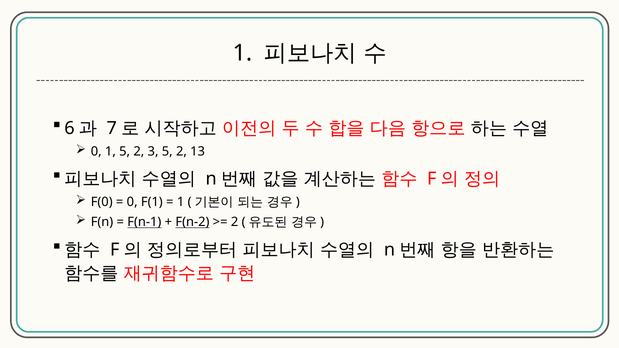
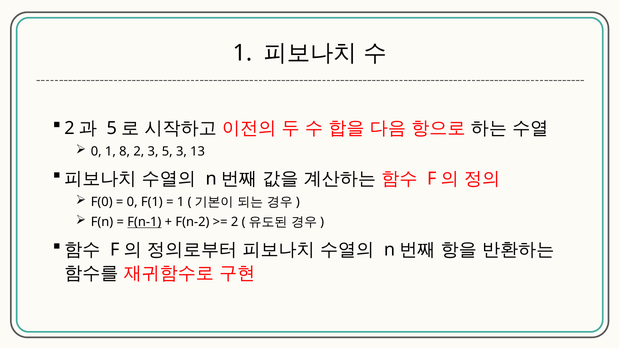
6: 6 -> 2 (69, 129)
7: 7 -> 5 (112, 129)
1 5: 5 -> 8 (125, 152)
3 5 2: 2 -> 3 (181, 152)
F(n-2 underline: present -> none (192, 222)
